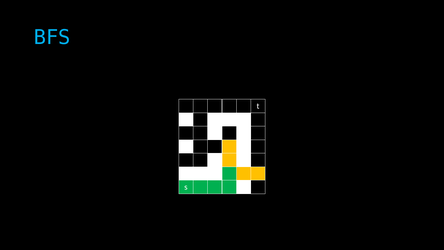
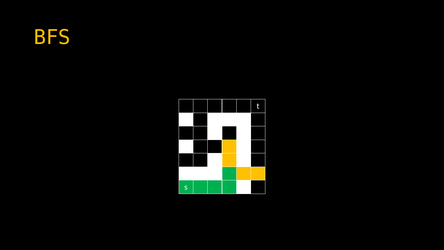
BFS colour: light blue -> yellow (52, 37)
